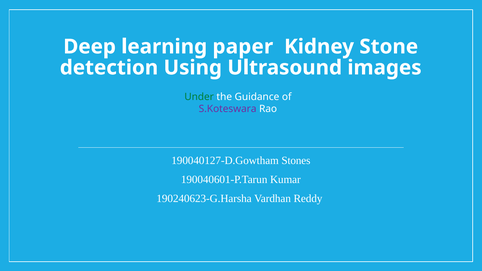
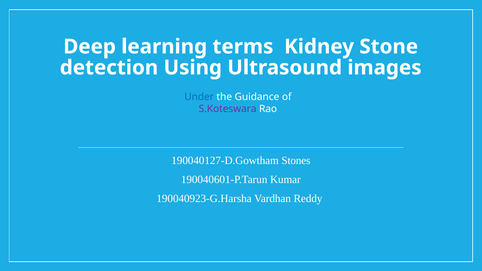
paper: paper -> terms (243, 47)
Under colour: green -> blue (199, 97)
190240623-G.Harsha: 190240623-G.Harsha -> 190040923-G.Harsha (204, 199)
